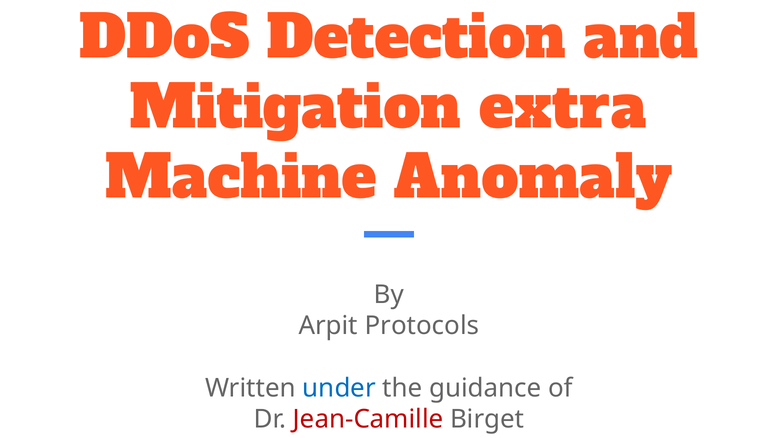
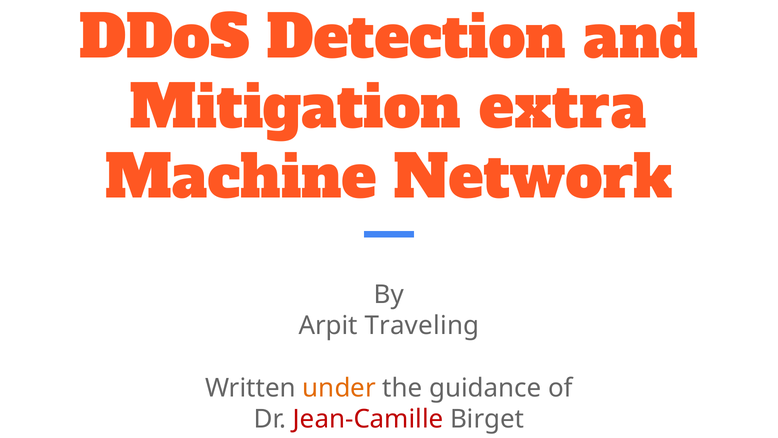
Anomaly: Anomaly -> Network (533, 179)
Protocols: Protocols -> Traveling (422, 326)
under colour: blue -> orange (339, 388)
